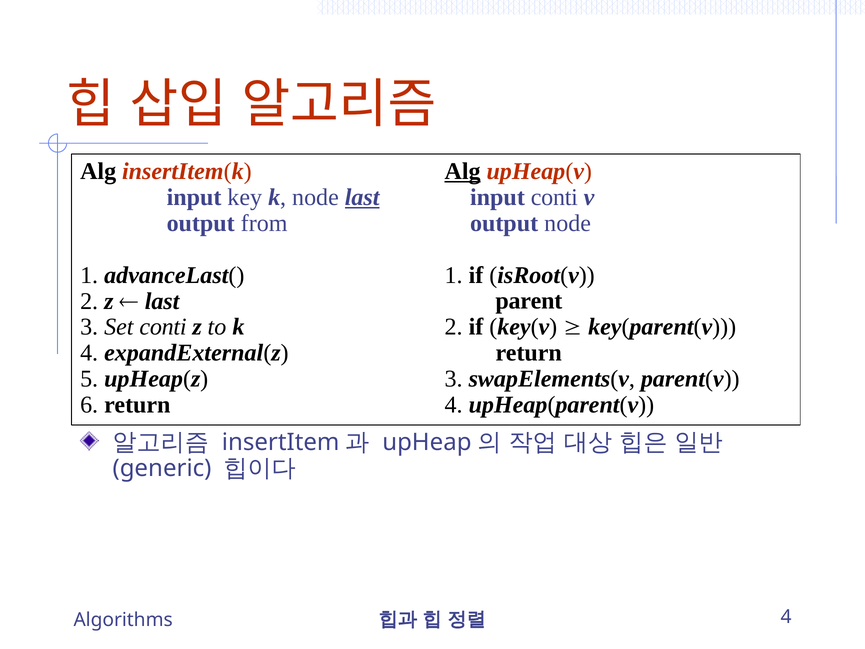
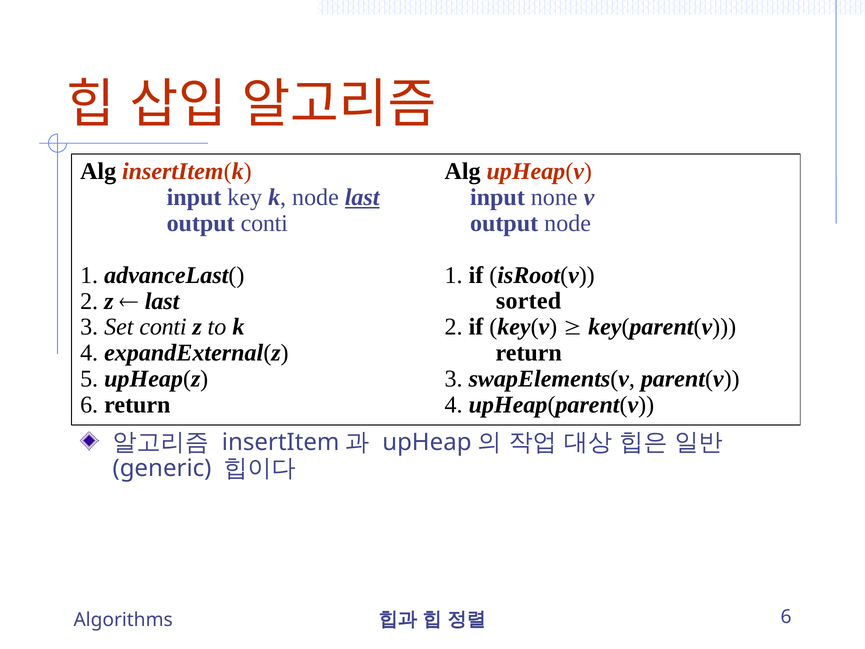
Alg underline: present -> none (463, 171)
input conti: conti -> none (554, 197)
output from: from -> conti (264, 223)
parent: parent -> sorted (529, 301)
4: 4 -> 6 (786, 617)
